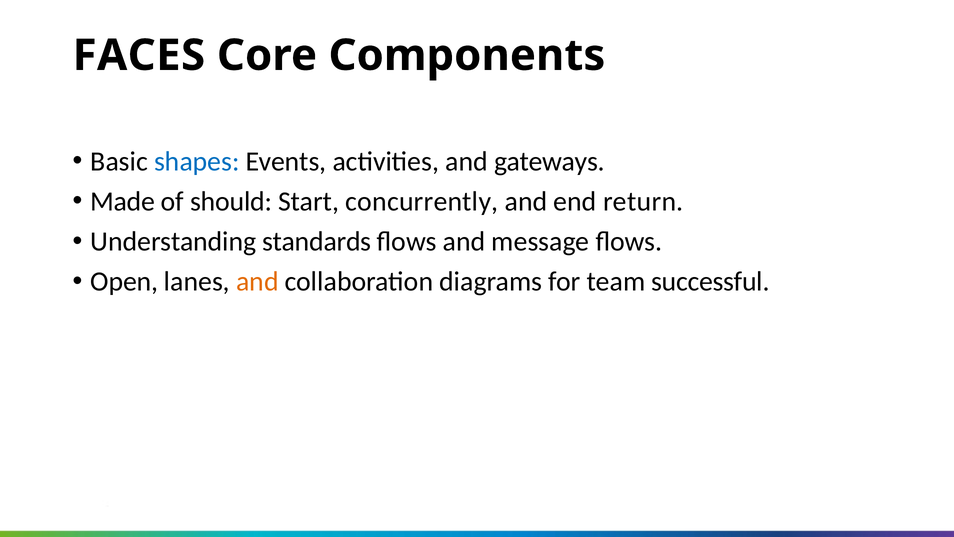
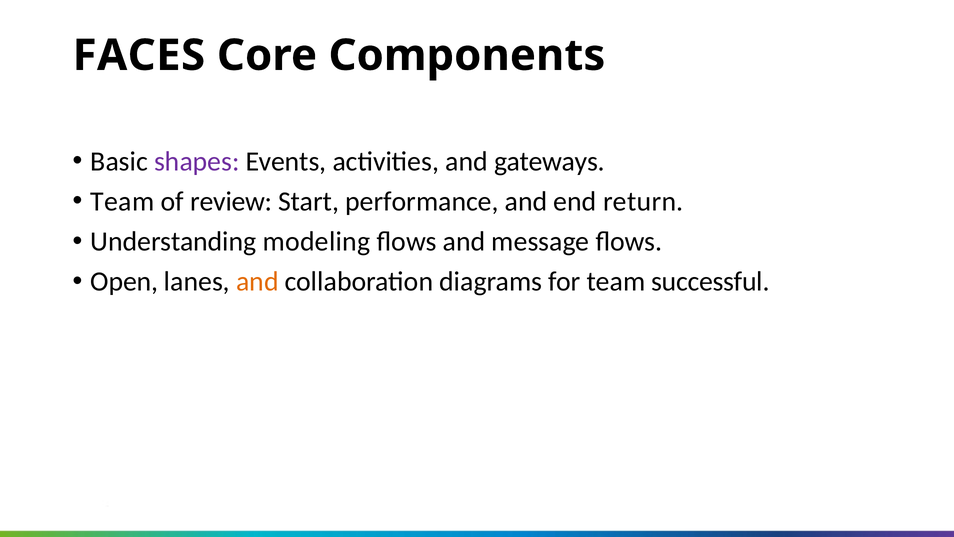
shapes colour: blue -> purple (197, 161)
Made: Made -> Team (122, 201)
should: should -> review (231, 201)
concurrently: concurrently -> performance (422, 201)
standards: standards -> modeling (316, 241)
